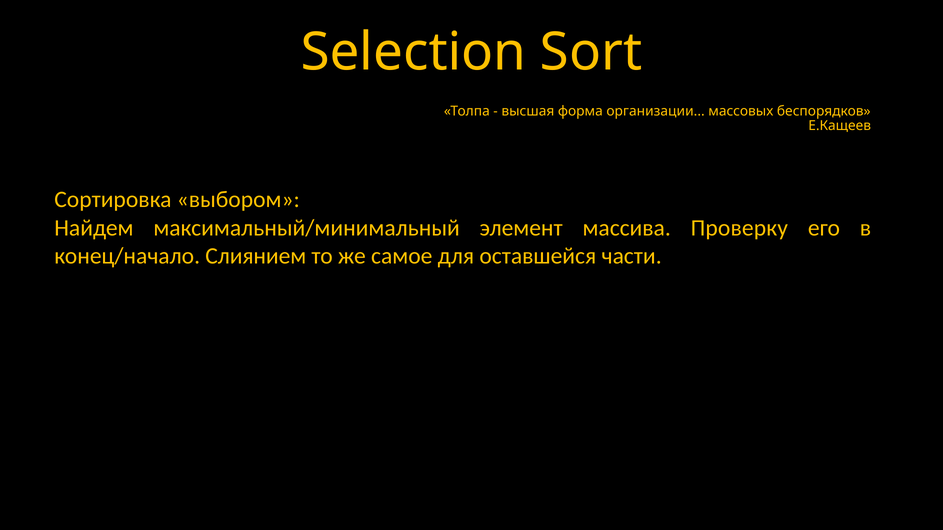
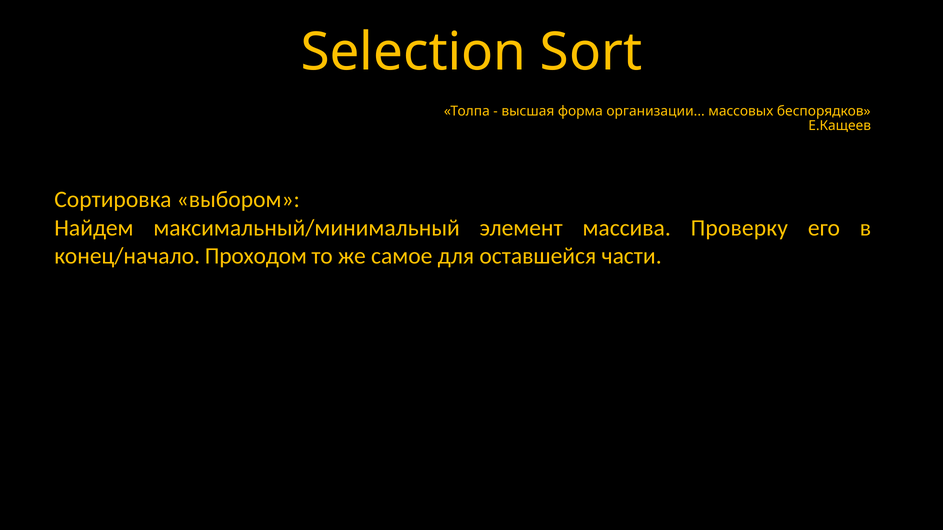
Слиянием: Слиянием -> Проходом (256, 256)
